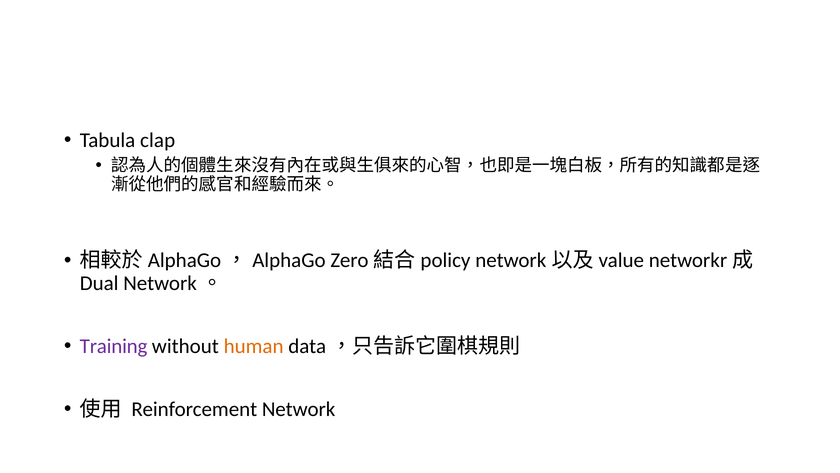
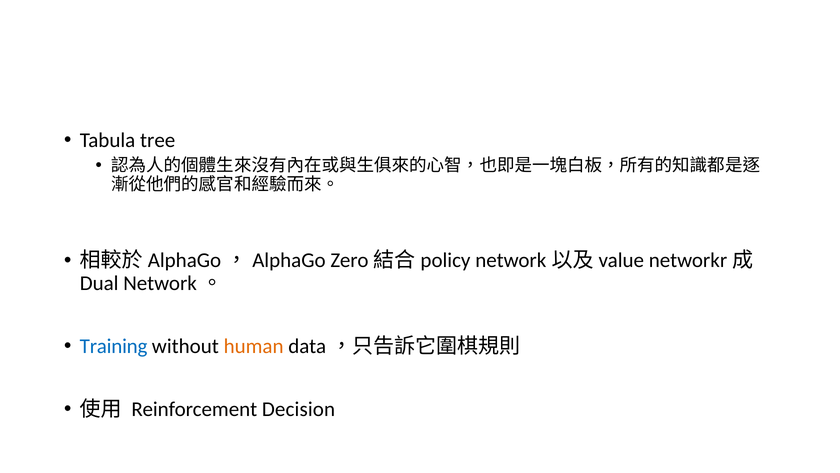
clap: clap -> tree (158, 140)
Training colour: purple -> blue (114, 346)
Network: Network -> Decision (298, 409)
